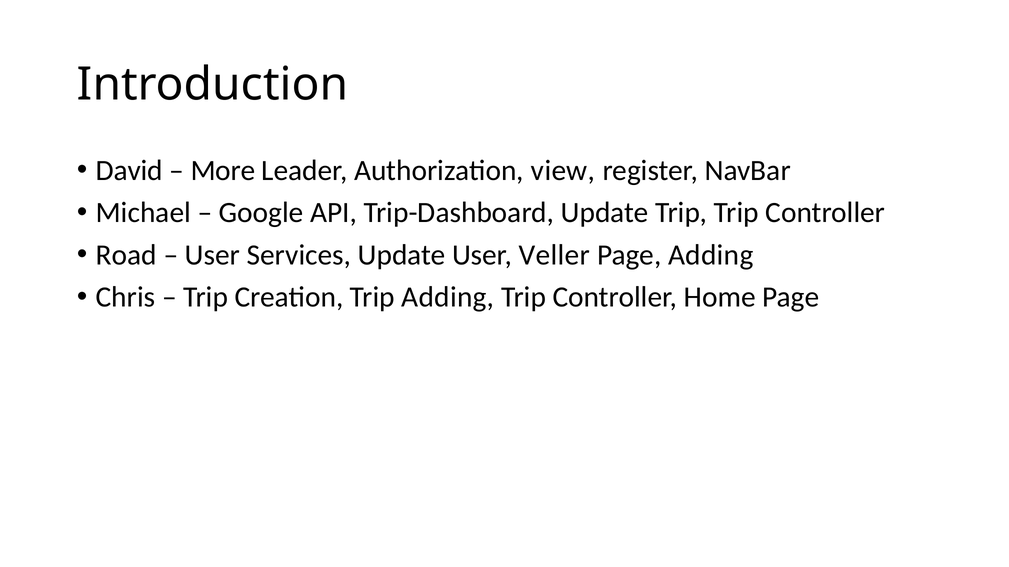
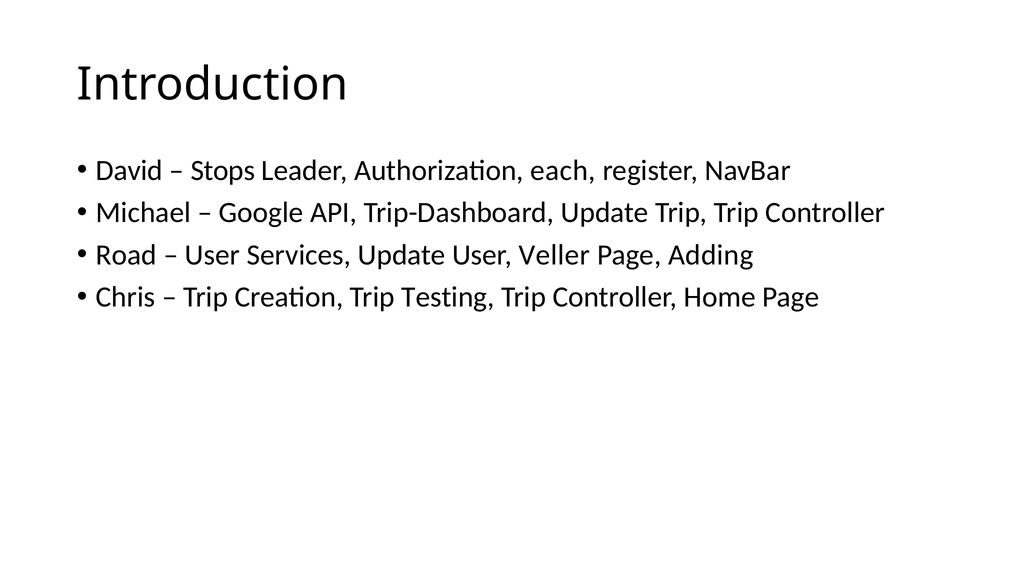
More: More -> Stops (223, 171)
view: view -> each (563, 171)
Trip Adding: Adding -> Testing (448, 298)
